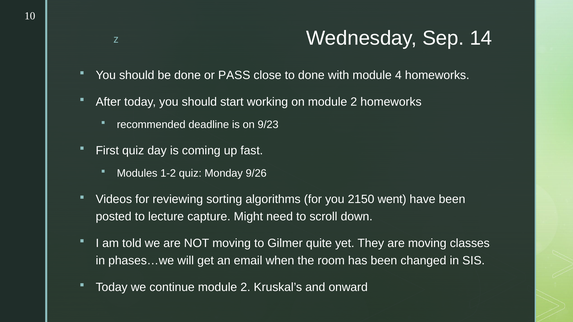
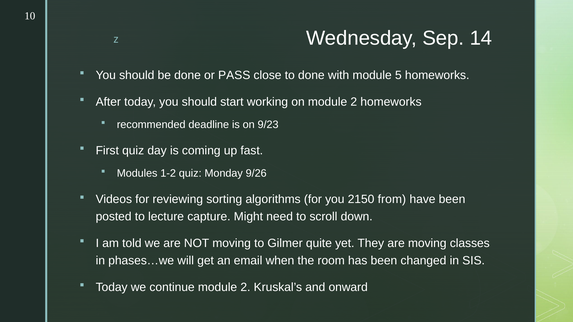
4: 4 -> 5 (398, 75)
went: went -> from (392, 200)
